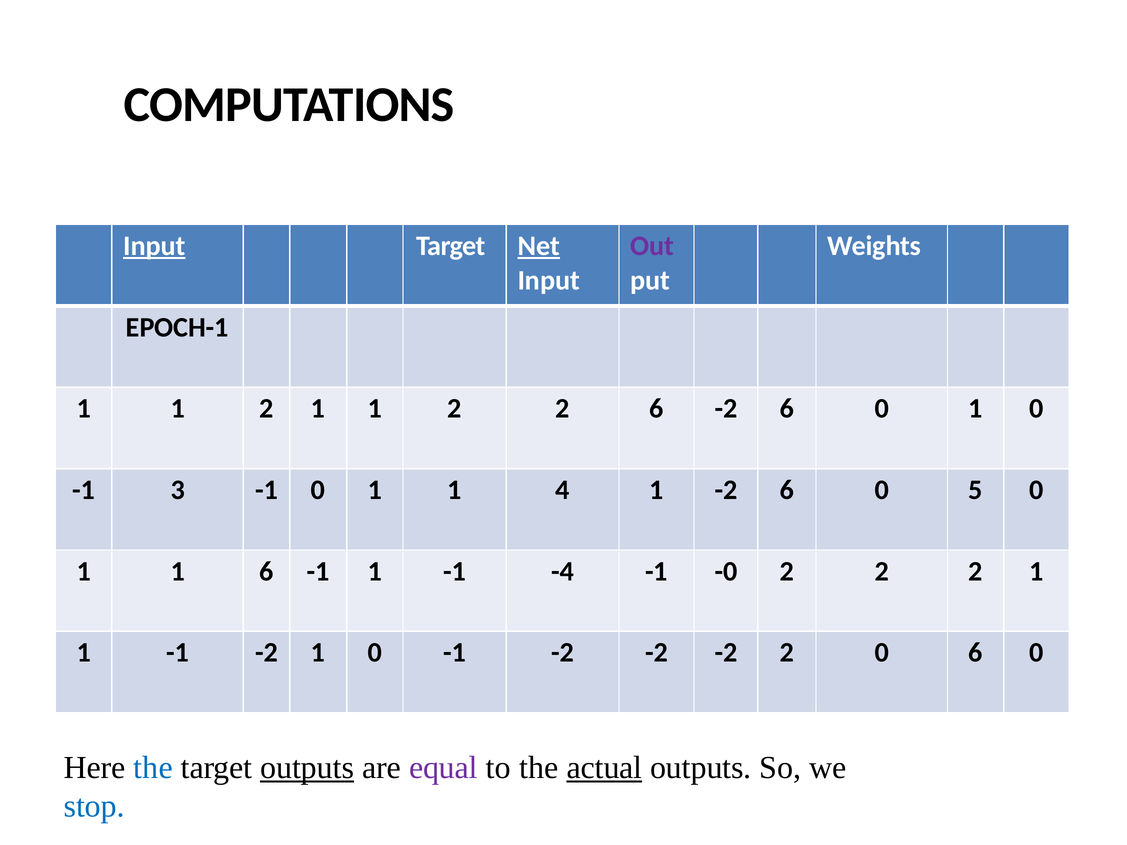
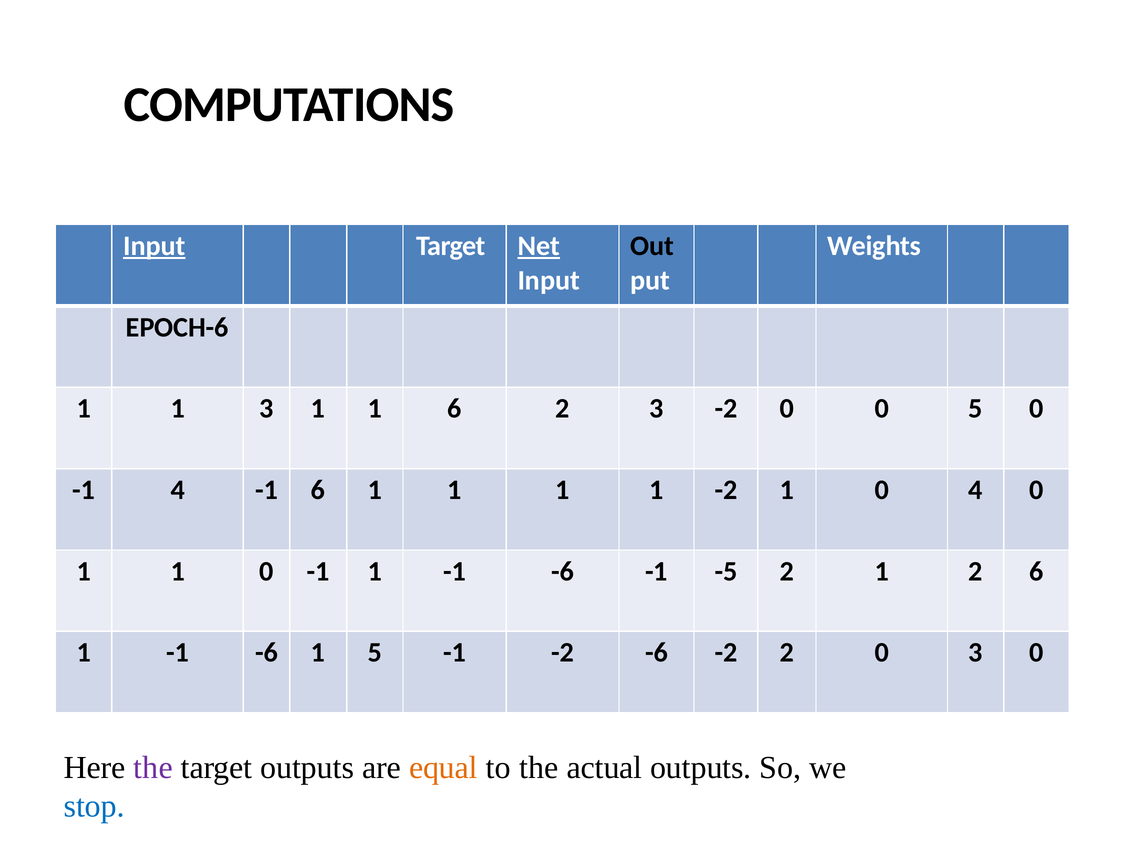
Out colour: purple -> black (652, 246)
EPOCH-1: EPOCH-1 -> EPOCH-6 (177, 327)
2: 2 -> 3 (266, 409)
2: 2 -> 6 (455, 409)
2 6: 6 -> 3 (656, 409)
6: 6 -> 0 (787, 409)
1: 1 -> 5 (976, 409)
-1 3: 3 -> 4 (178, 490)
-1 0: 0 -> 6 (318, 490)
4: 4 -> 1 (563, 490)
1 -2 6: 6 -> 1 (787, 490)
0 5: 5 -> 4 (976, 490)
1 1 6: 6 -> 0 (266, 571)
-1 1 -1 -4: -4 -> -6 (563, 571)
-0: -0 -> -5 (726, 571)
2: 2 -> 1 (882, 571)
1: 1 -> 6 (1037, 571)
-2: -2 -> -6 (267, 653)
0: 0 -> 5 (375, 653)
-1 -2 -2: -2 -> -6 (656, 653)
0 6: 6 -> 3 (976, 653)
the colour: blue -> purple (153, 768)
outputs underline: present -> none (307, 768)
equal colour: purple -> orange (443, 768)
actual underline: present -> none (605, 768)
